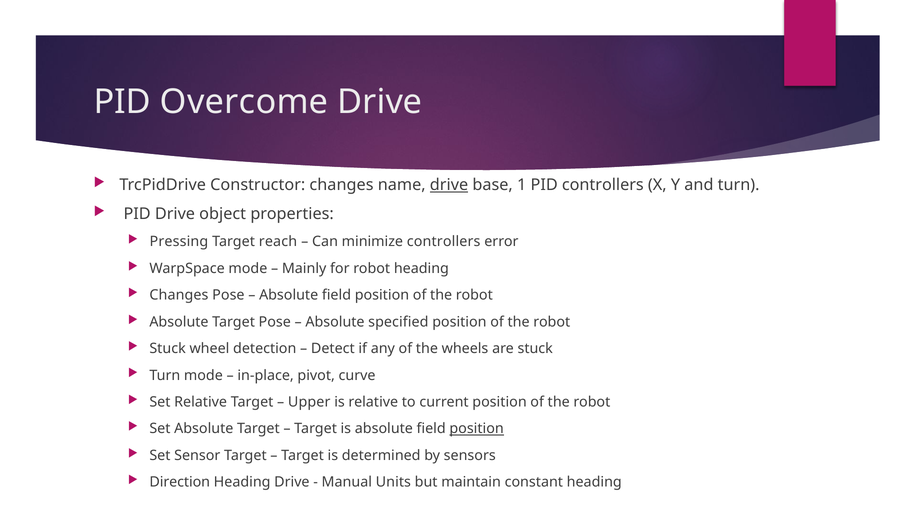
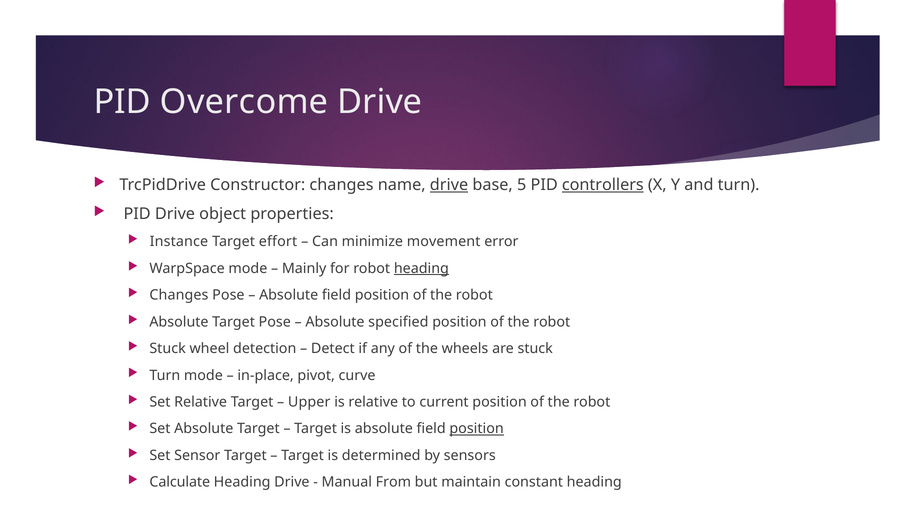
1: 1 -> 5 (522, 185)
controllers underline: none -> present (603, 185)
Pressing: Pressing -> Instance (179, 242)
reach: reach -> effort (278, 242)
minimize controllers: controllers -> movement (444, 242)
heading underline: none -> present (421, 269)
Direction: Direction -> Calculate (180, 482)
Units: Units -> From (393, 482)
